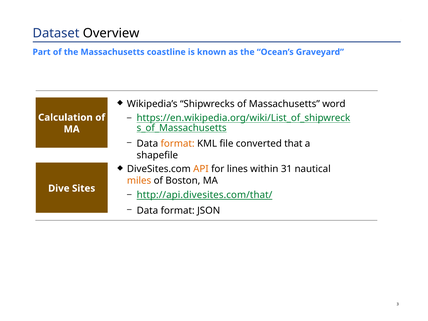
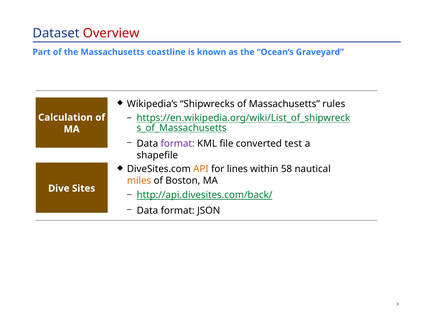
Overview colour: black -> red (111, 33)
word: word -> rules (334, 104)
format colour: orange -> purple (178, 144)
that: that -> test (293, 144)
31: 31 -> 58 (286, 169)
http://api.divesites.com/that/: http://api.divesites.com/that/ -> http://api.divesites.com/back/ (205, 195)
